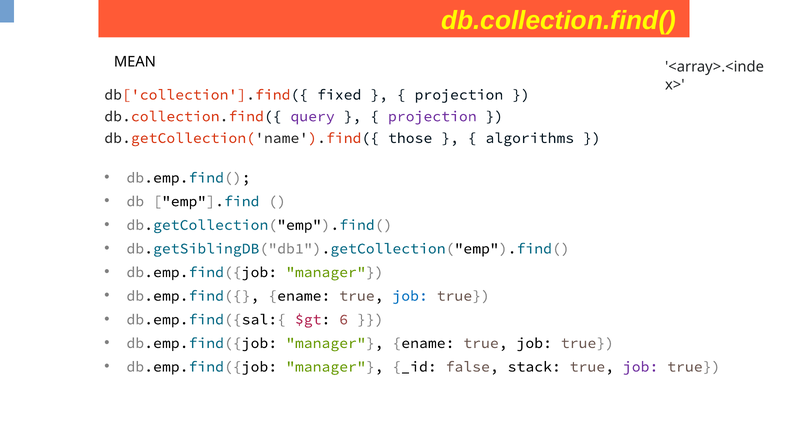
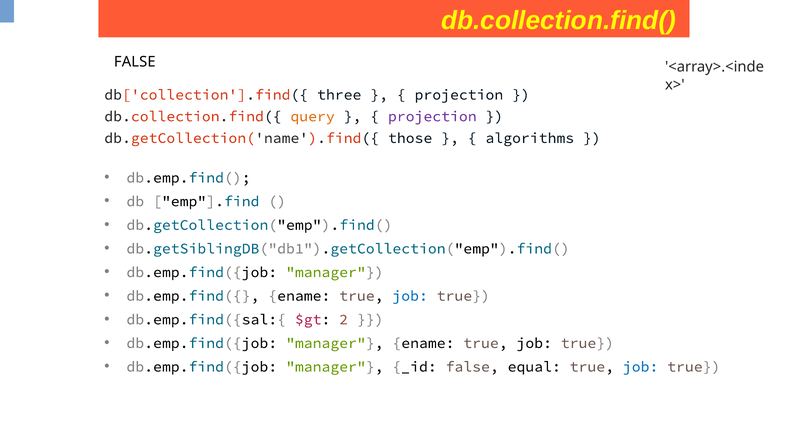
MEAN: MEAN -> FALSE (135, 62)
fixed: fixed -> three (339, 95)
query colour: purple -> orange (313, 116)
6: 6 -> 2 (344, 320)
stack: stack -> equal (534, 367)
job colour: purple -> blue (641, 367)
